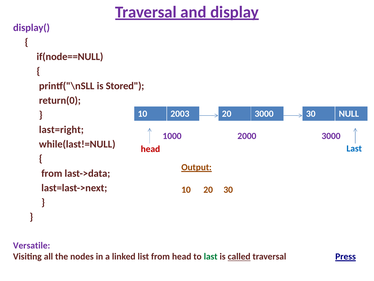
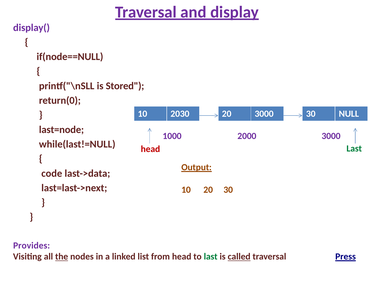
2003: 2003 -> 2030 (180, 114)
last=right: last=right -> last=node (61, 129)
Last colour: blue -> green (354, 148)
from: from -> code (52, 173)
Versatile: Versatile -> Provides (32, 245)
the underline: none -> present (62, 256)
